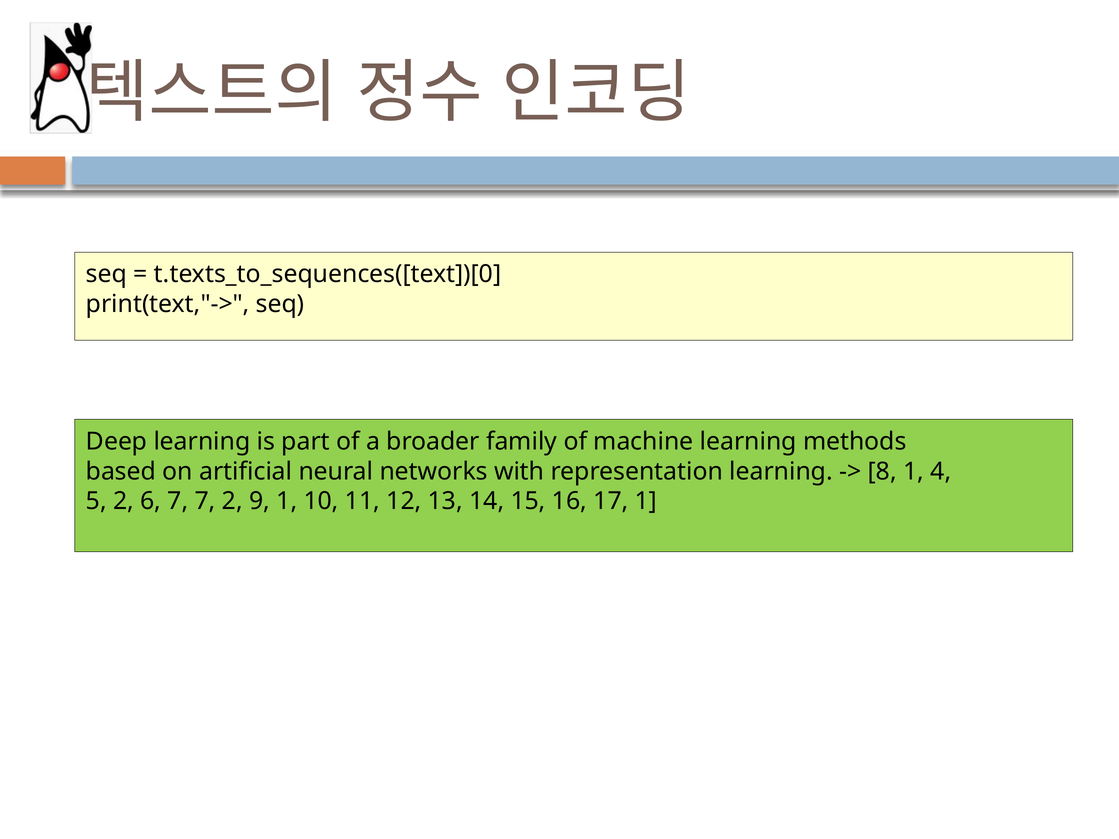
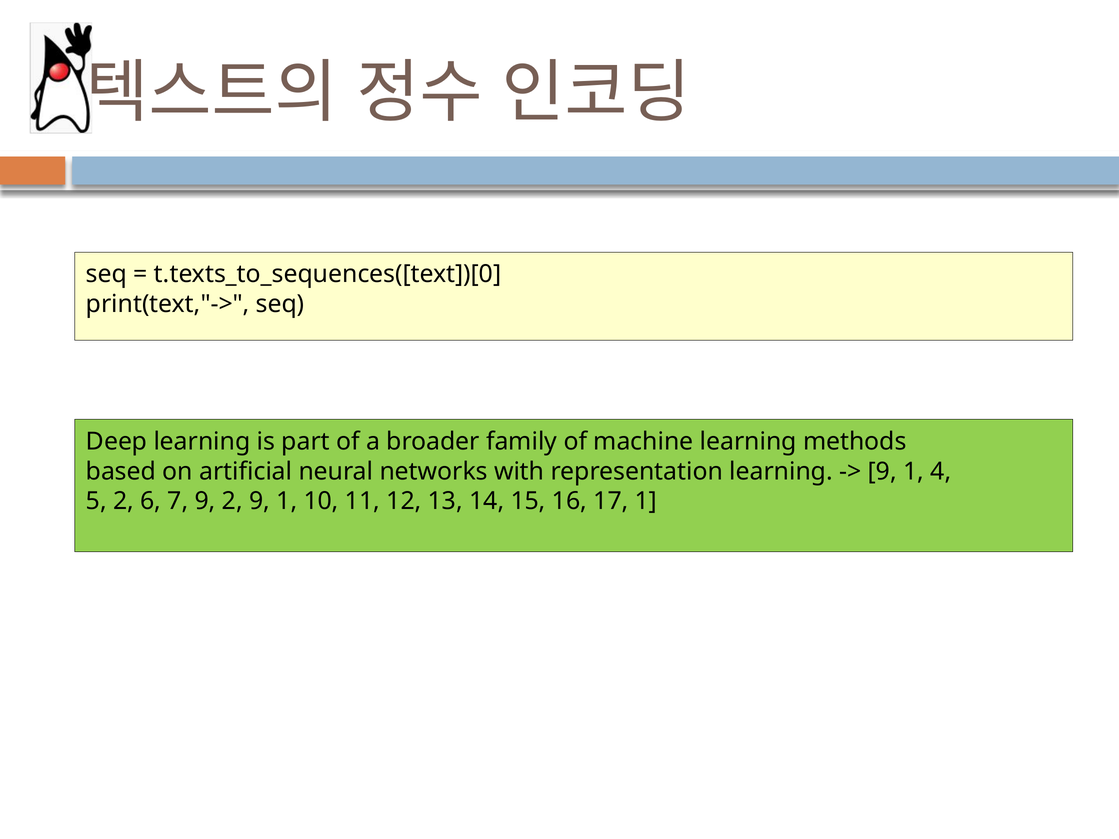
8: 8 -> 9 (882, 472)
7 7: 7 -> 9 (205, 501)
